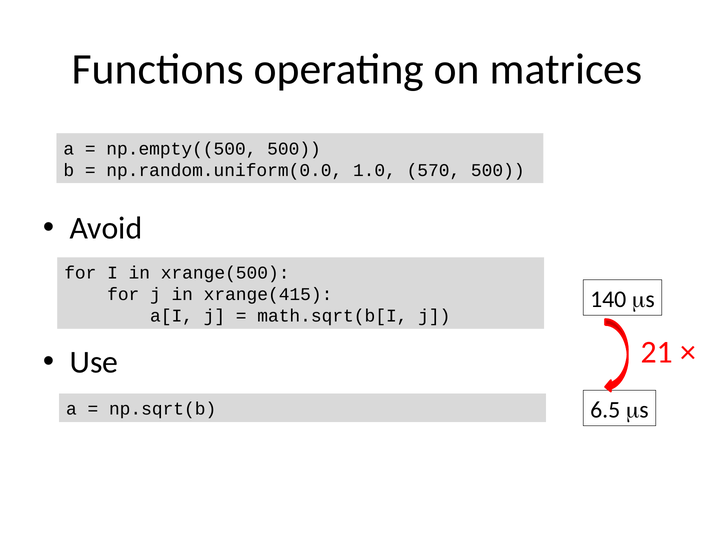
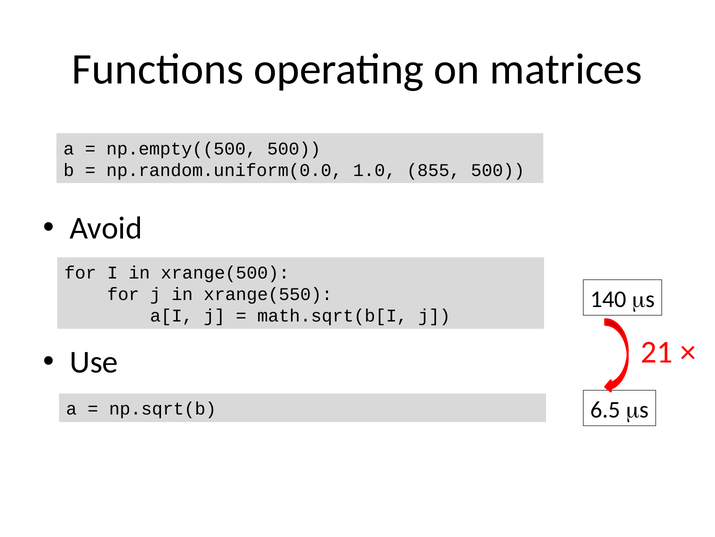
570: 570 -> 855 (433, 170)
xrange(415: xrange(415 -> xrange(550 (268, 294)
